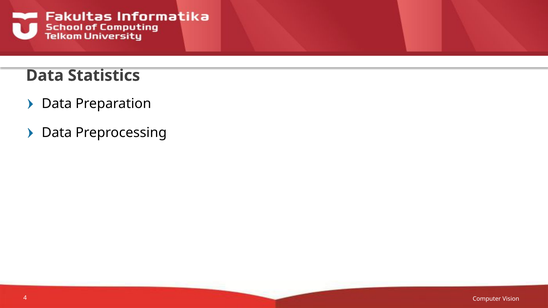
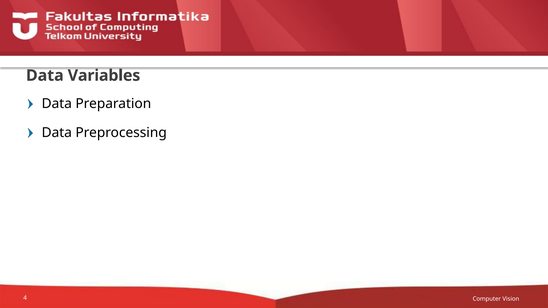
Statistics: Statistics -> Variables (104, 76)
